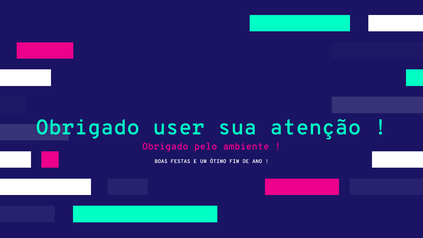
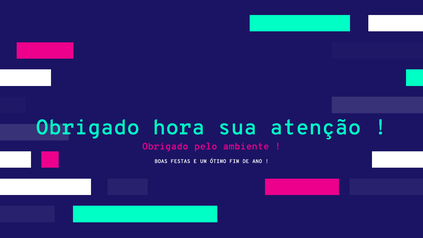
user: user -> hora (179, 127)
